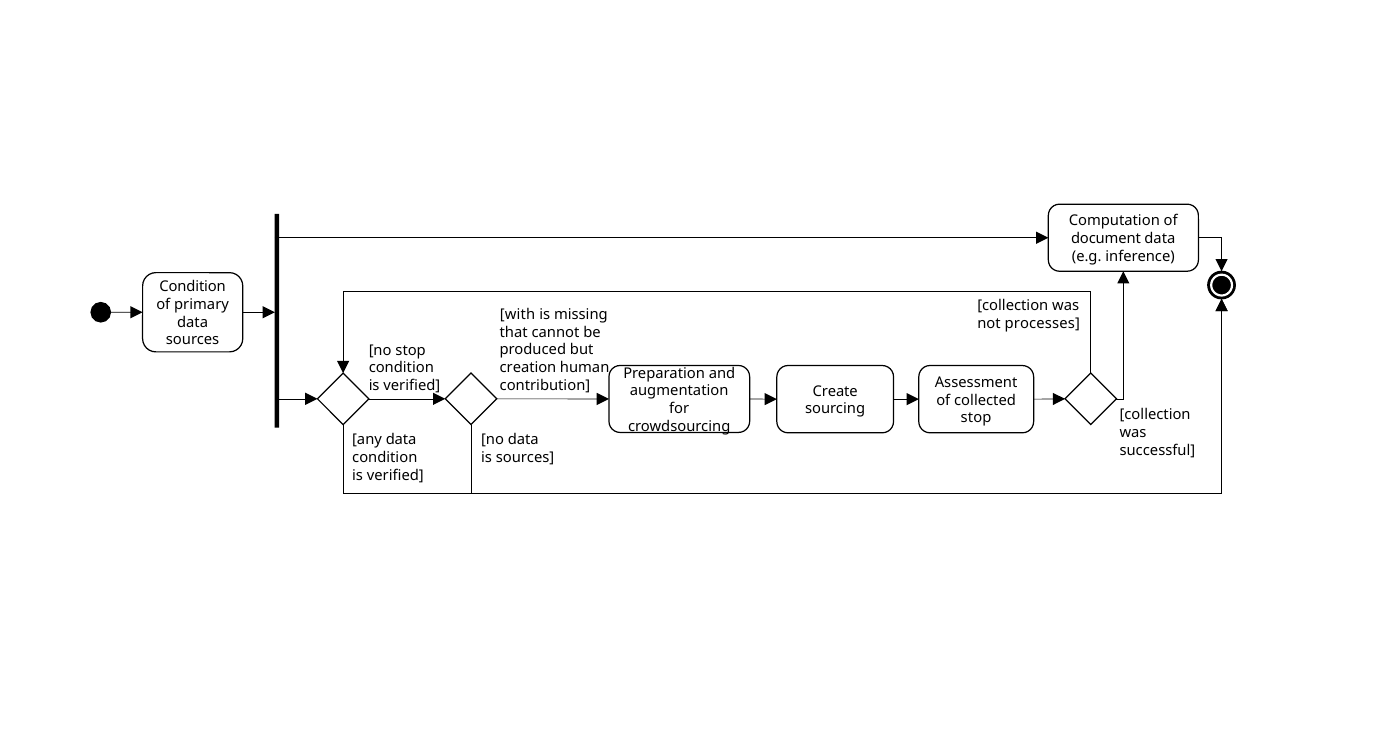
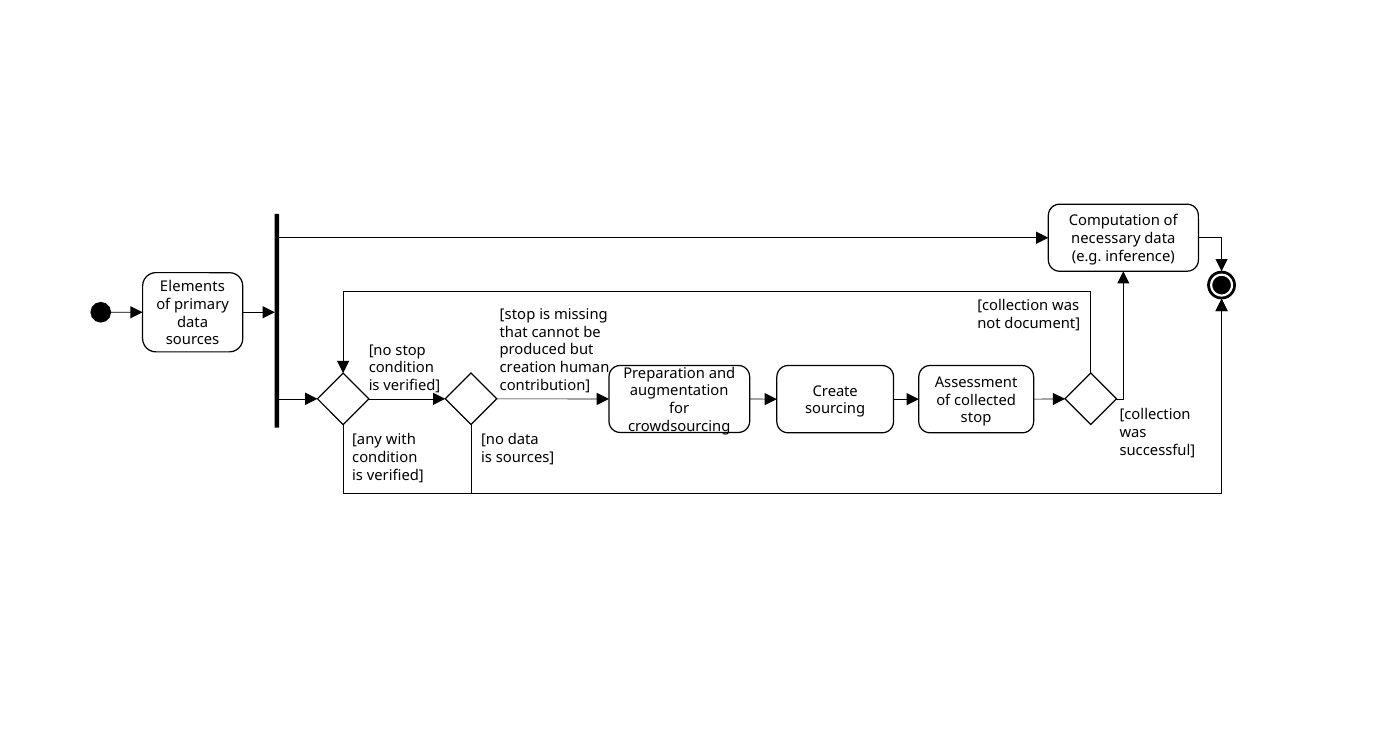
document: document -> necessary (1106, 239)
Condition: Condition -> Elements (192, 286)
with: with -> stop (518, 314)
processes: processes -> document (1042, 323)
any data: data -> with (401, 440)
